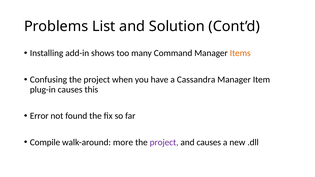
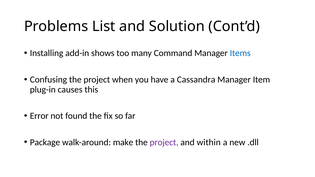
Items colour: orange -> blue (240, 53)
Compile: Compile -> Package (45, 142)
more: more -> make (123, 142)
and causes: causes -> within (209, 142)
